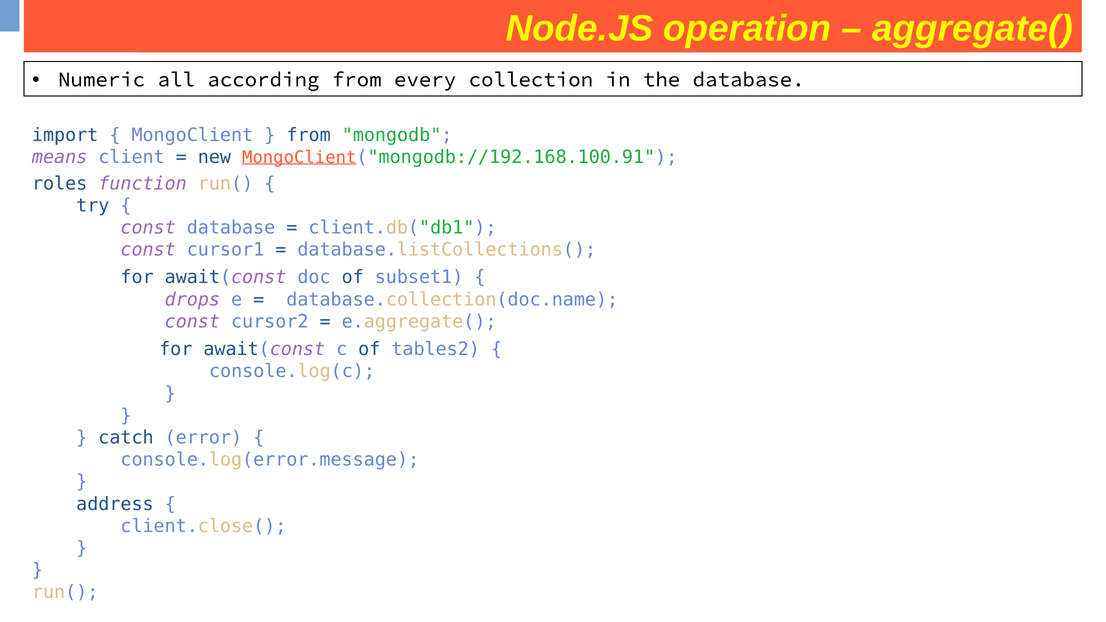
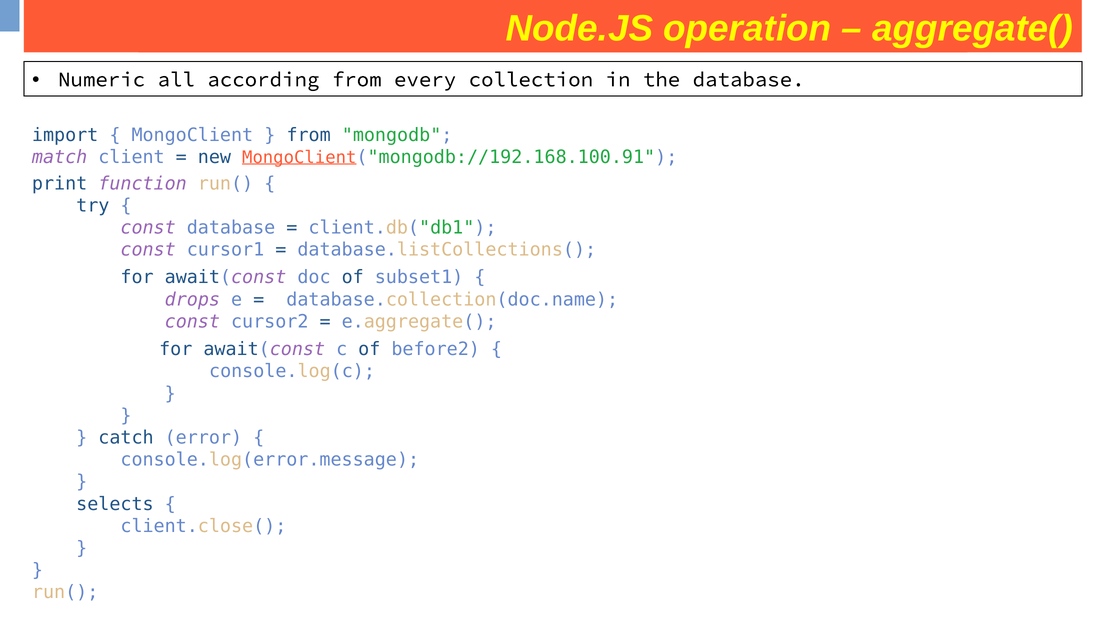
means: means -> match (60, 157)
roles: roles -> print (60, 183)
tables2: tables2 -> before2 (436, 349)
address: address -> selects (115, 504)
